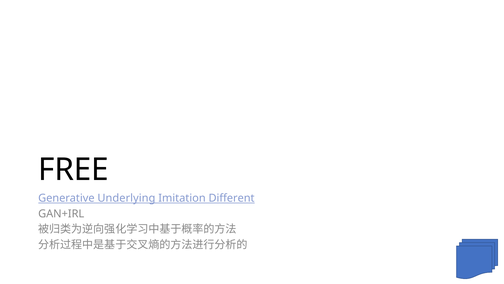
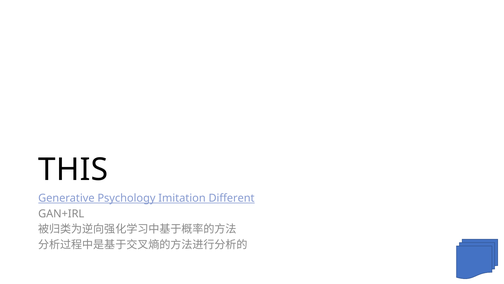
FREE: FREE -> THIS (73, 169)
Underlying: Underlying -> Psychology (126, 198)
